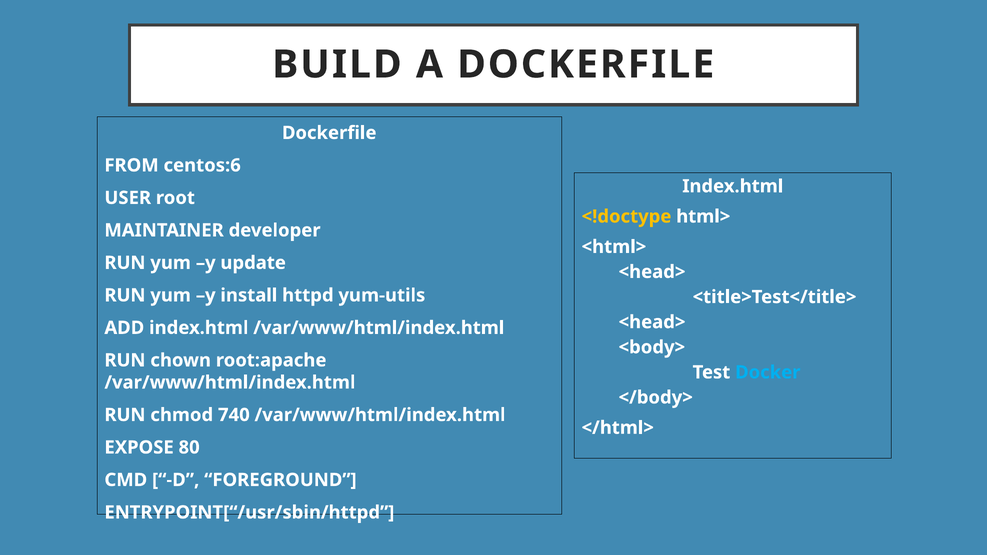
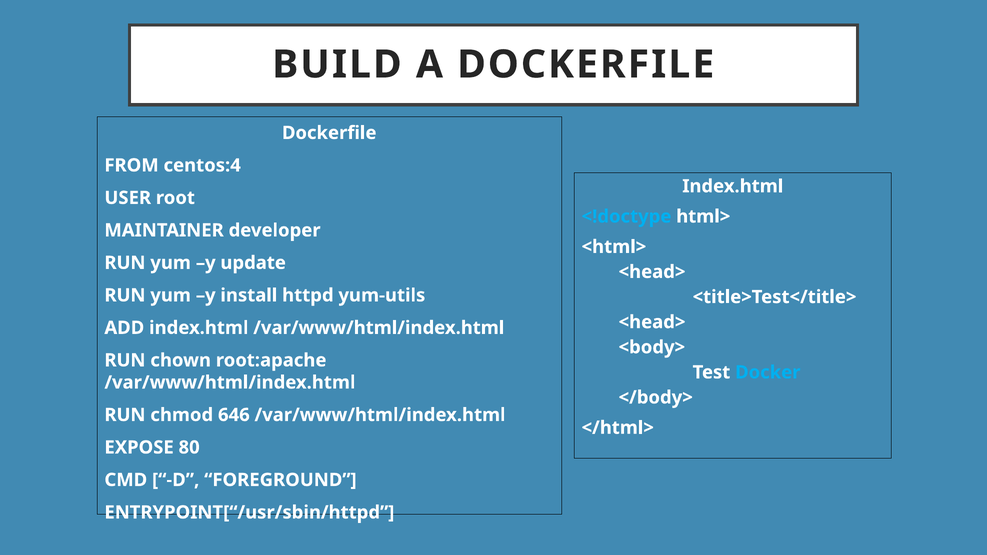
centos:6: centos:6 -> centos:4 (202, 165)
<!doctype colour: yellow -> light blue (626, 217)
740: 740 -> 646 (234, 415)
